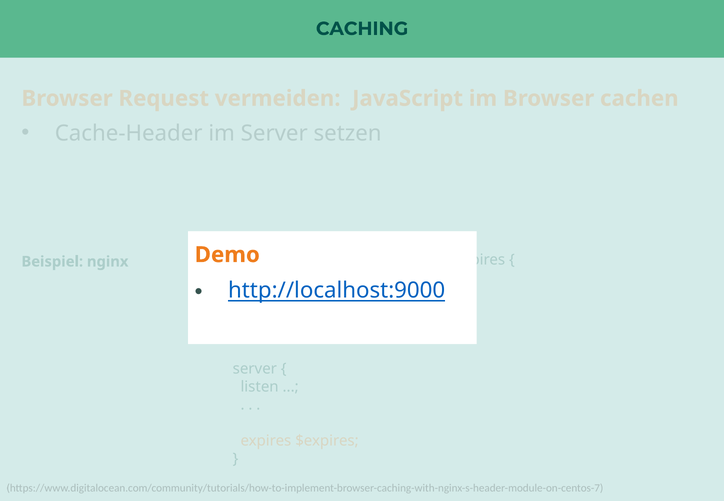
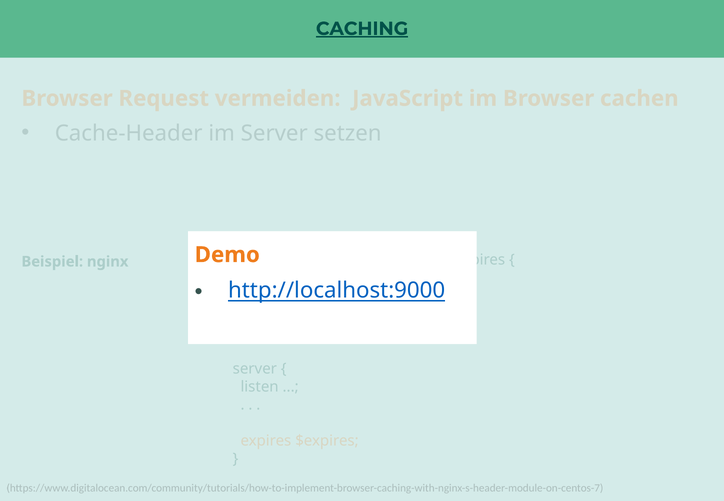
CACHING underline: none -> present (362, 29)
